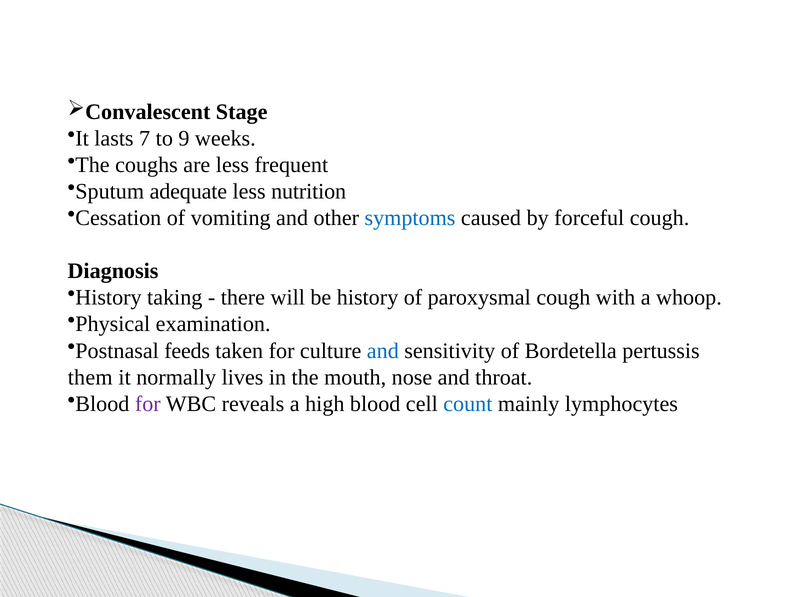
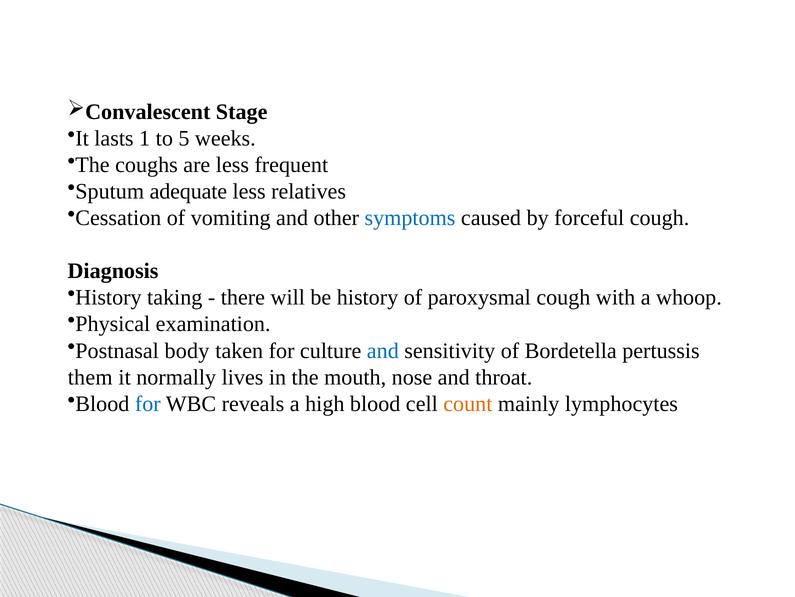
7: 7 -> 1 (145, 138)
9: 9 -> 5 (184, 138)
nutrition: nutrition -> relatives (309, 191)
feeds: feeds -> body (187, 350)
for colour: purple -> blue (148, 403)
count colour: blue -> orange (468, 403)
